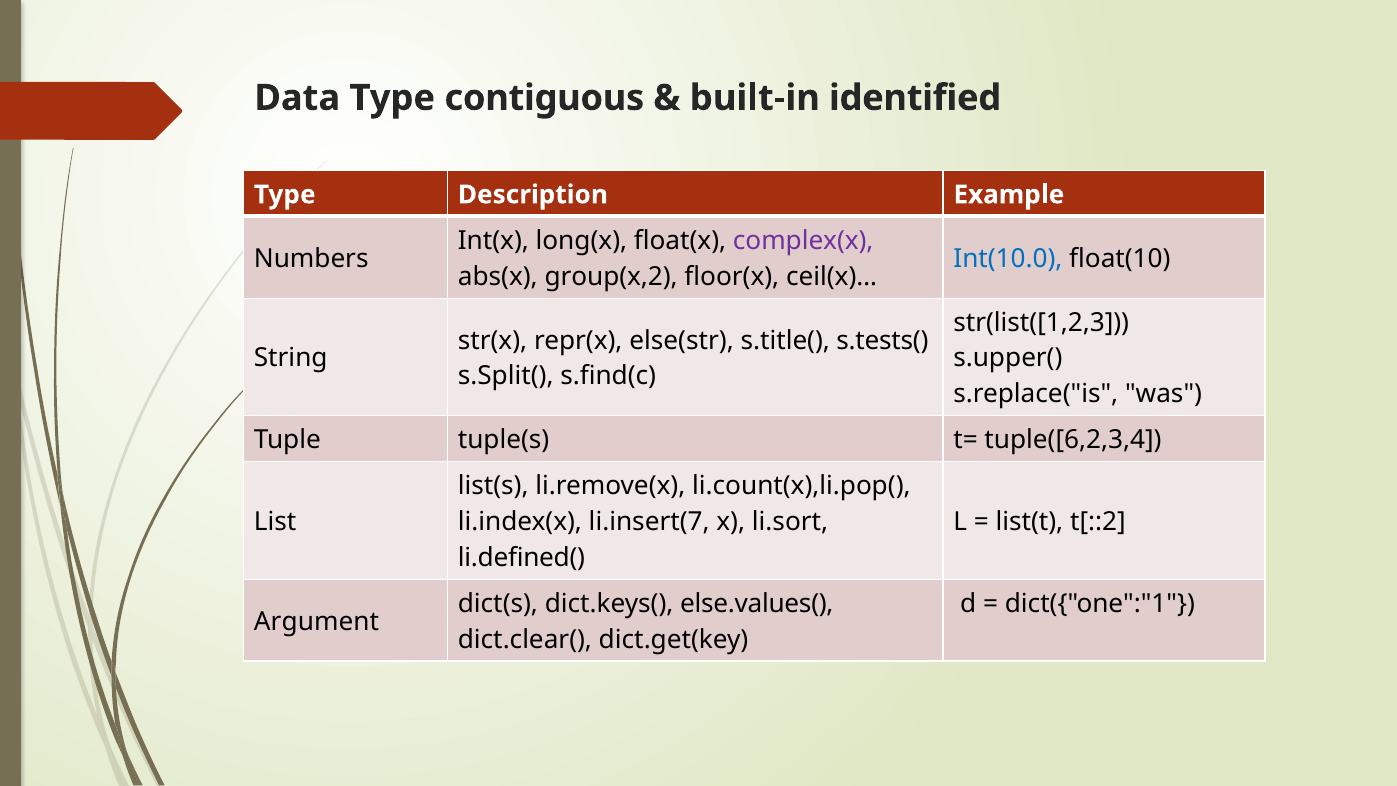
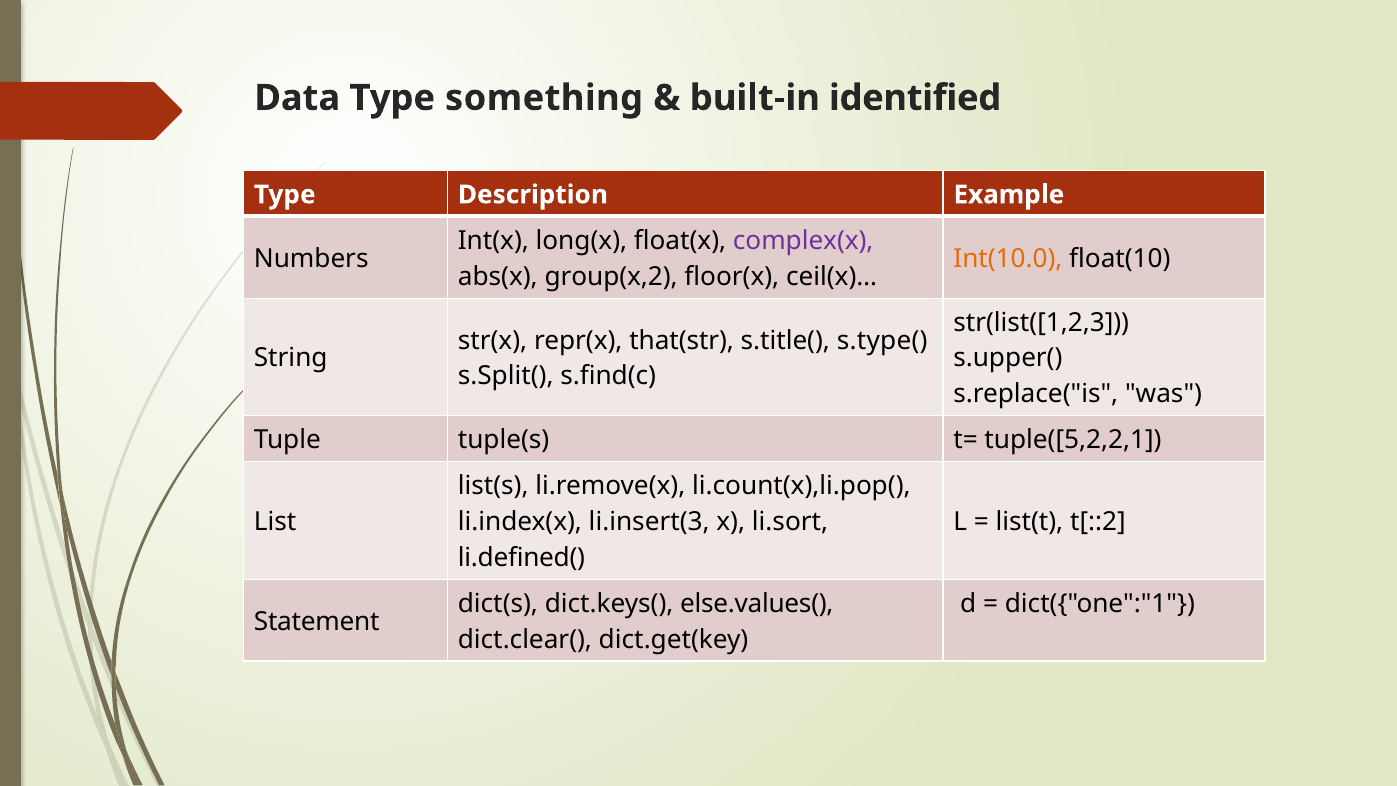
contiguous: contiguous -> something (544, 98)
Int(10.0 colour: blue -> orange (1008, 259)
else(str: else(str -> that(str (682, 340)
s.tests(: s.tests( -> s.type( (882, 340)
tuple([6,2,3,4: tuple([6,2,3,4 -> tuple([5,2,2,1 (1073, 440)
li.insert(7: li.insert(7 -> li.insert(3 (649, 522)
Argument: Argument -> Statement (317, 621)
